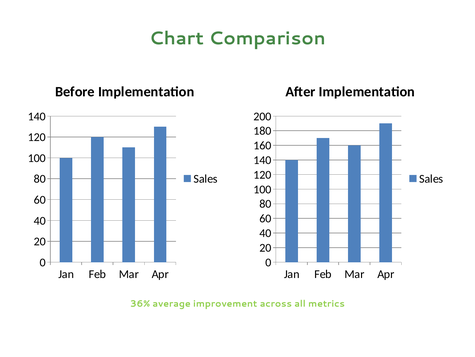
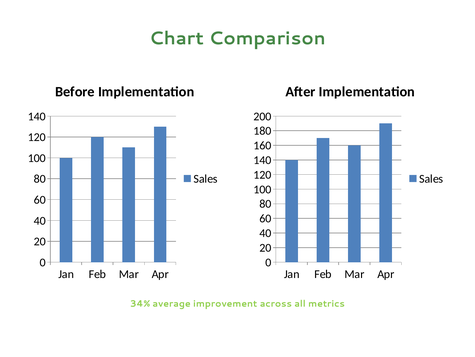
36%: 36% -> 34% (140, 303)
